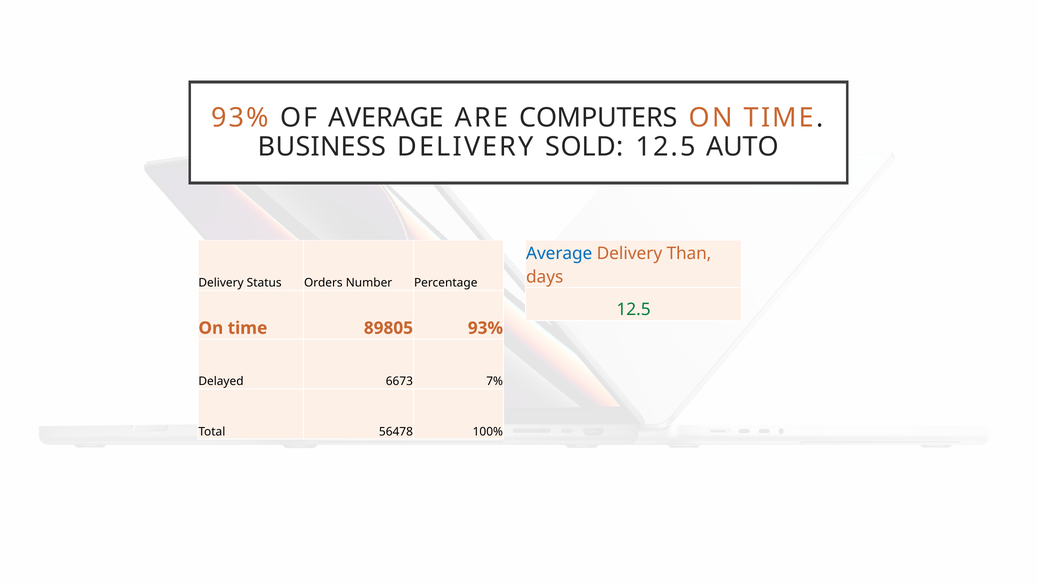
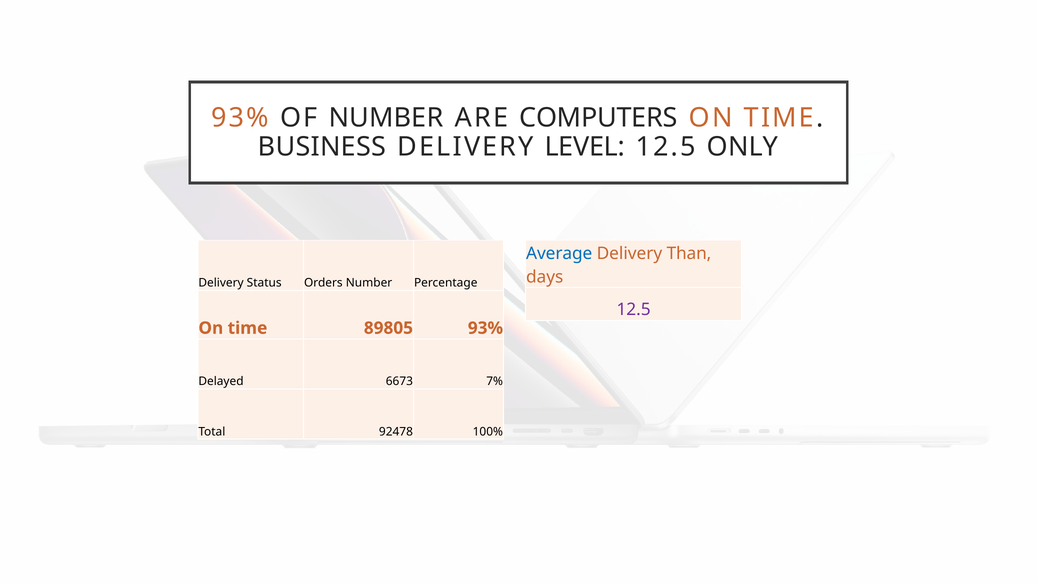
OF AVERAGE: AVERAGE -> NUMBER (386, 118)
SOLD: SOLD -> LEVEL (585, 147)
AUTO: AUTO -> ONLY (742, 147)
12.5 colour: green -> purple (634, 310)
56478: 56478 -> 92478 (396, 432)
